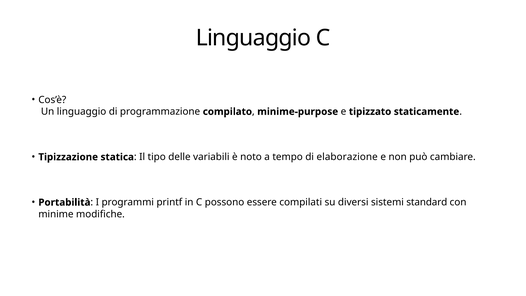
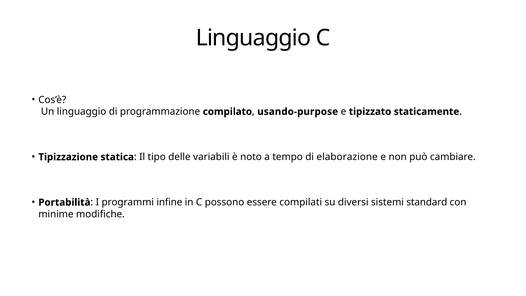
minime-purpose: minime-purpose -> usando-purpose (298, 112)
printf: printf -> infine (169, 202)
